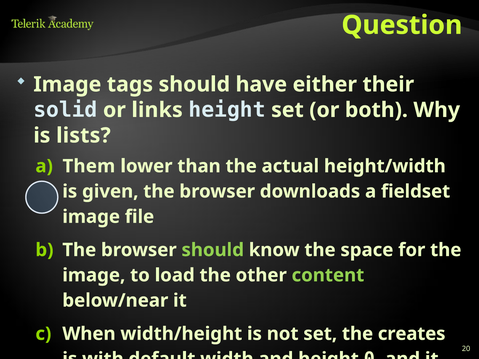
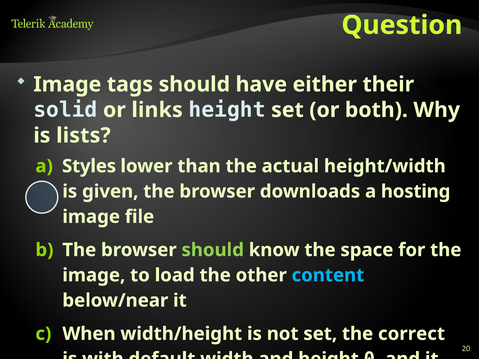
Them: Them -> Styles (89, 166)
fieldset: fieldset -> hosting (416, 192)
content colour: light green -> light blue (328, 275)
creates: creates -> correct (412, 334)
